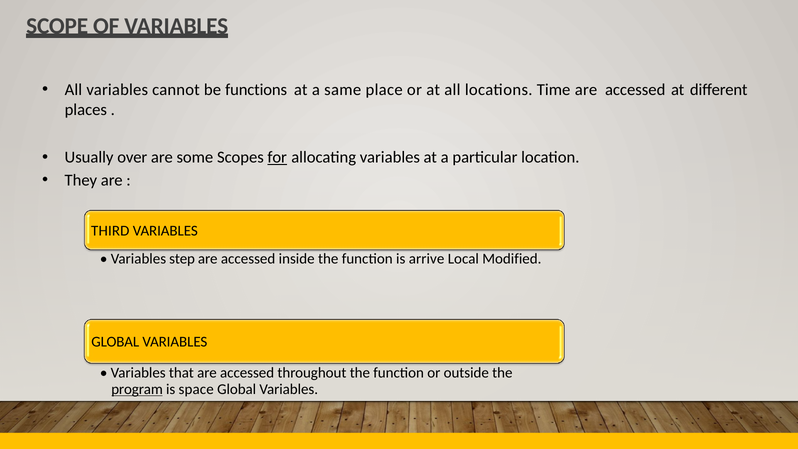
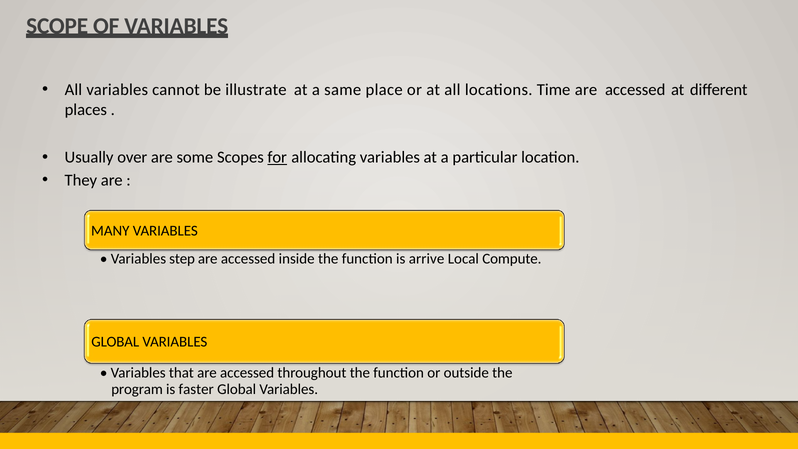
functions: functions -> illustrate (256, 90)
THIRD: THIRD -> MANY (110, 231)
Modified: Modified -> Compute (512, 259)
program underline: present -> none (137, 389)
space: space -> faster (196, 389)
